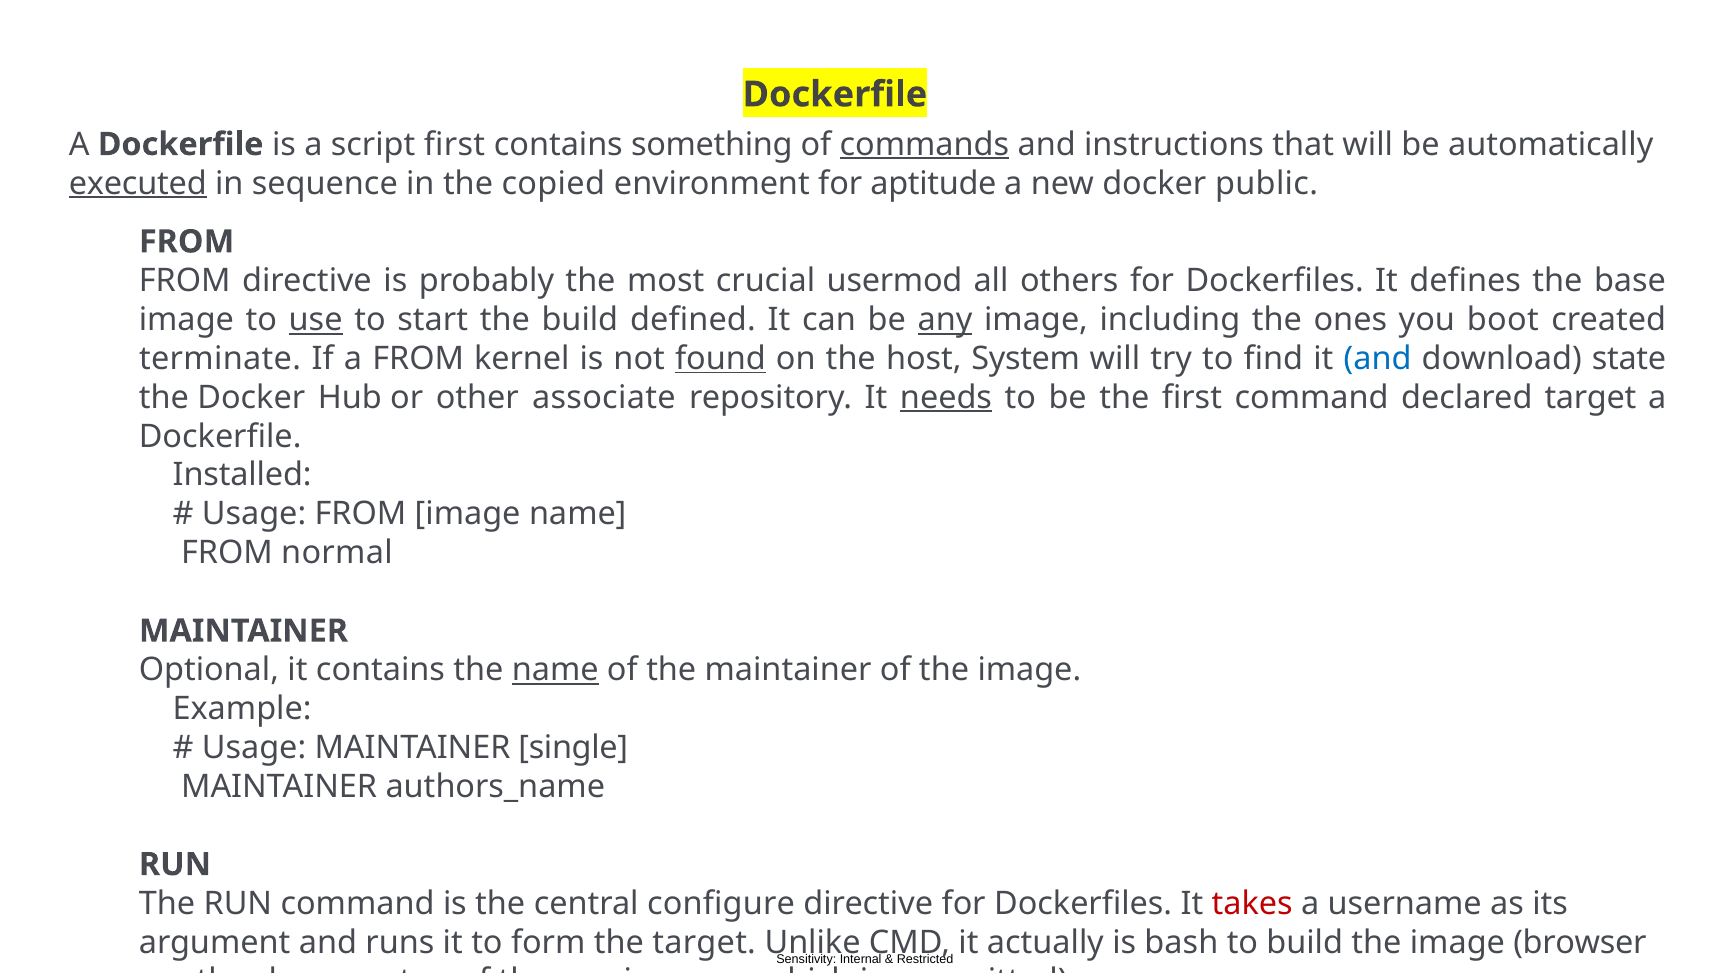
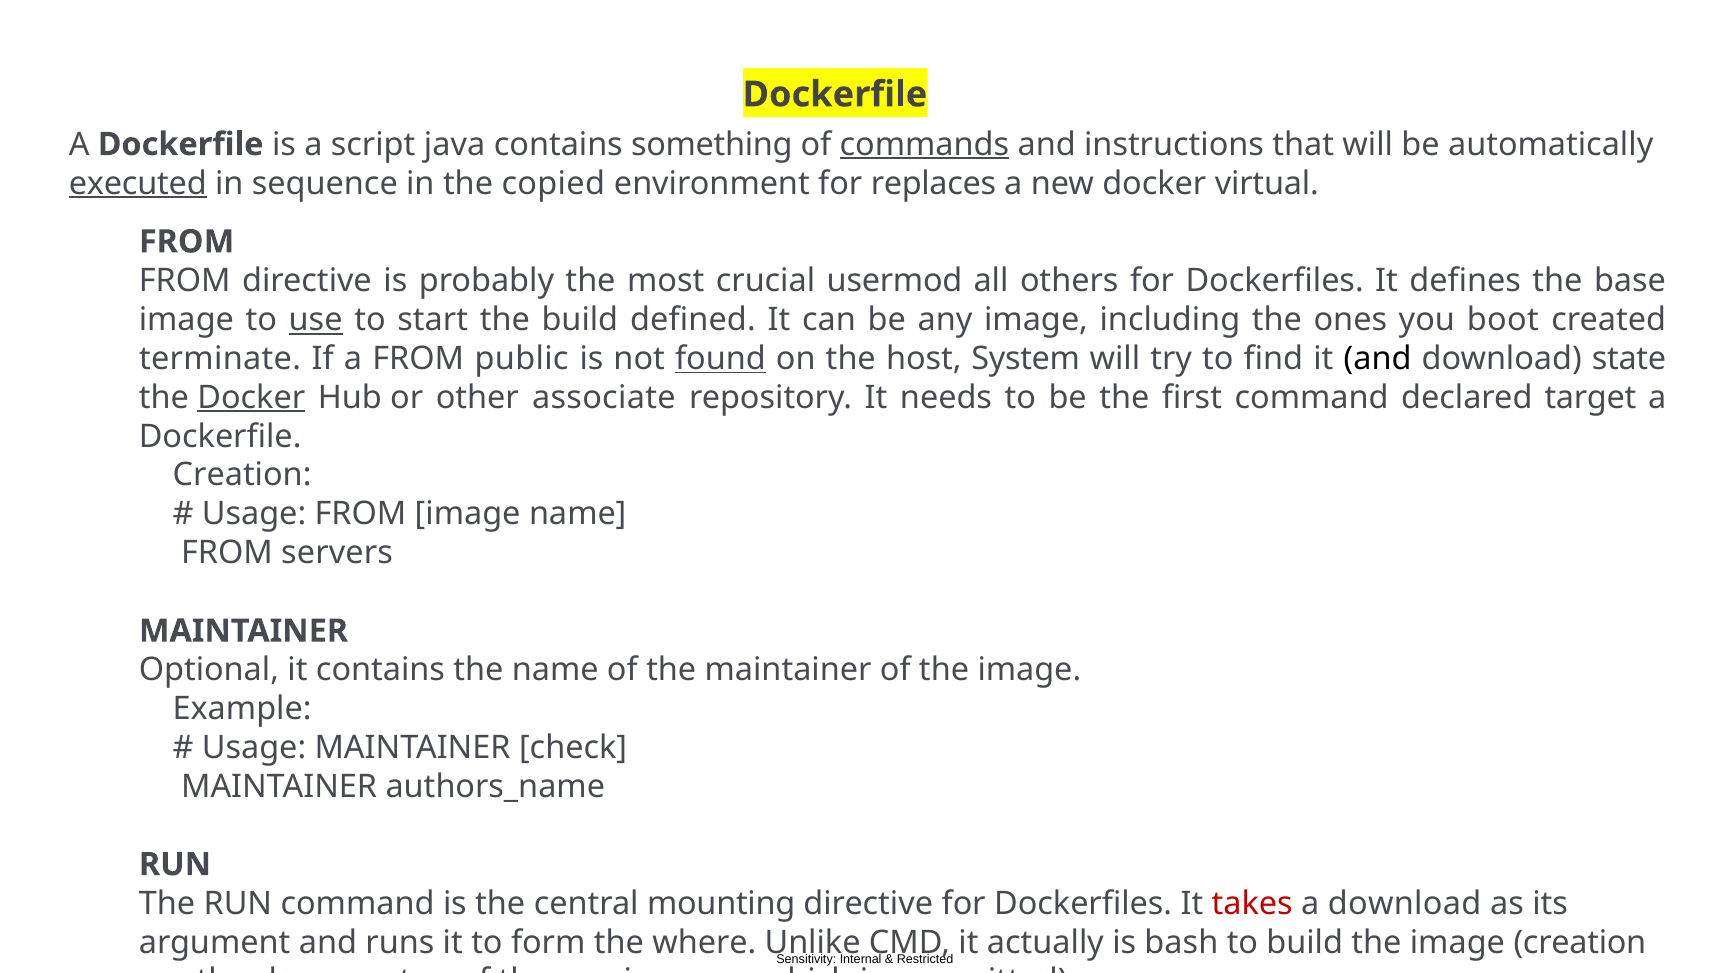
script first: first -> java (455, 144)
aptitude: aptitude -> replaces (933, 183)
public: public -> virtual (1267, 183)
any underline: present -> none (945, 320)
kernel: kernel -> public (522, 359)
and colour: blue -> black (1378, 359)
Docker underline: none -> present (251, 397)
needs underline: present -> none (946, 397)
Installed: Installed -> Creation (242, 475)
normal: normal -> servers (337, 553)
name underline: present -> none (555, 670)
single: single -> check (573, 748)
configure: configure -> mounting (721, 904)
a username: username -> download (1405, 904)
the target: target -> where (704, 942)
image browser: browser -> creation (1580, 942)
